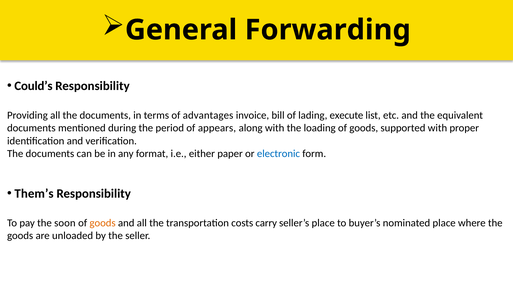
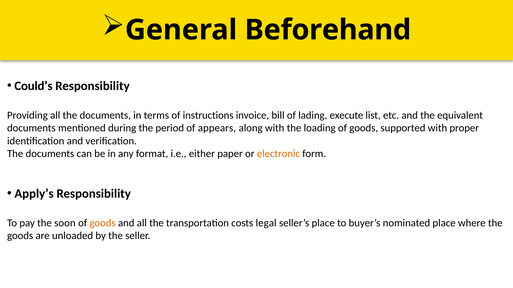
Forwarding: Forwarding -> Beforehand (328, 30)
advantages: advantages -> instructions (208, 116)
electronic colour: blue -> orange (278, 154)
Them’s: Them’s -> Apply’s (34, 194)
carry: carry -> legal (266, 223)
